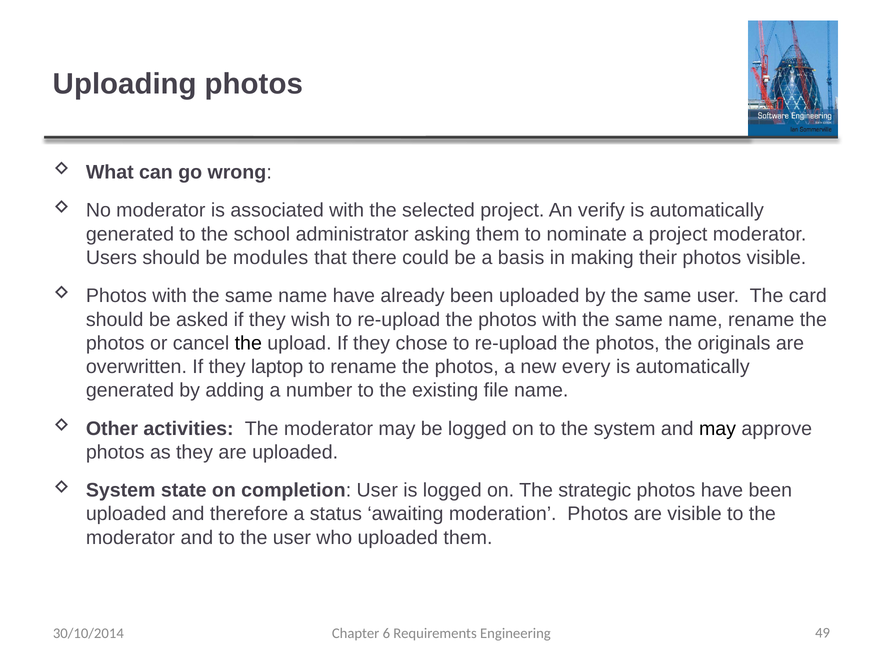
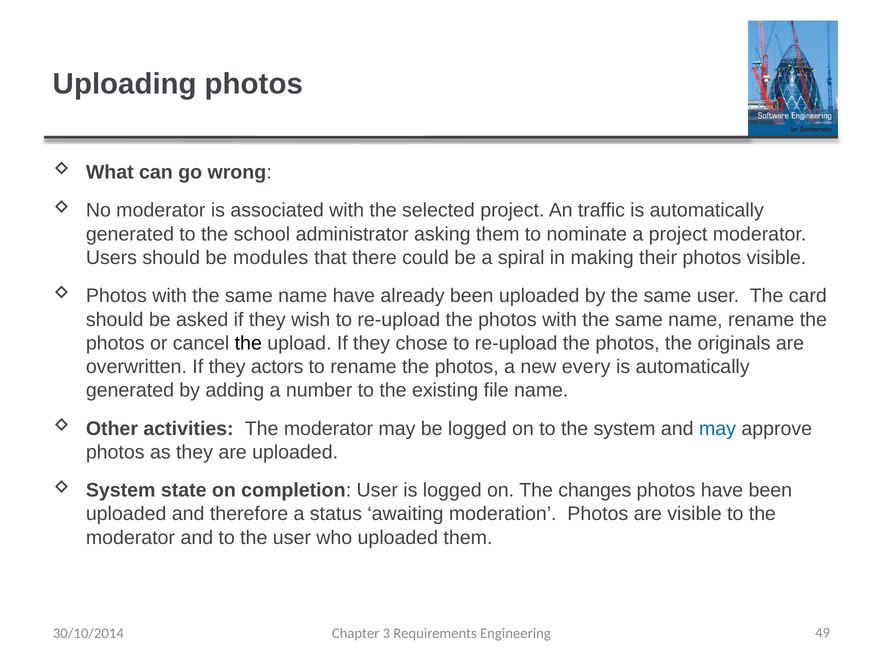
verify: verify -> traffic (601, 210)
basis: basis -> spiral (521, 257)
laptop: laptop -> actors (277, 366)
may colour: black -> blue (718, 428)
strategic: strategic -> changes (595, 490)
6: 6 -> 3 (386, 632)
